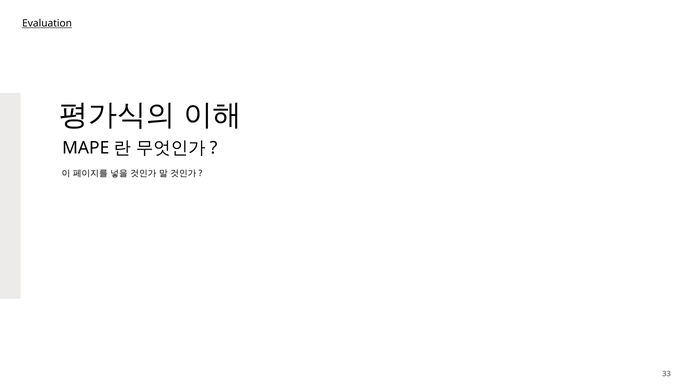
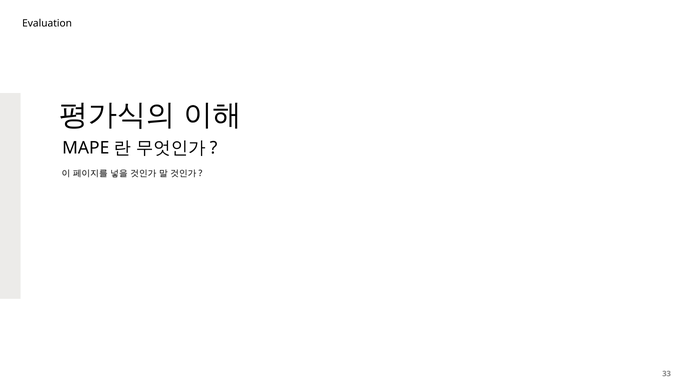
Evaluation underline: present -> none (47, 24)
